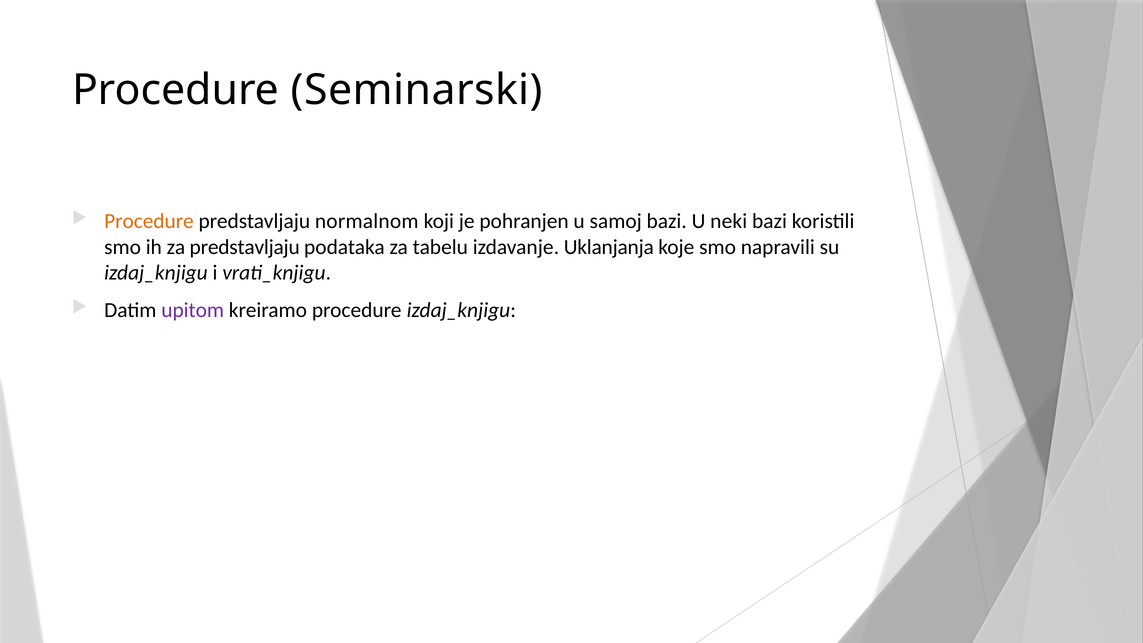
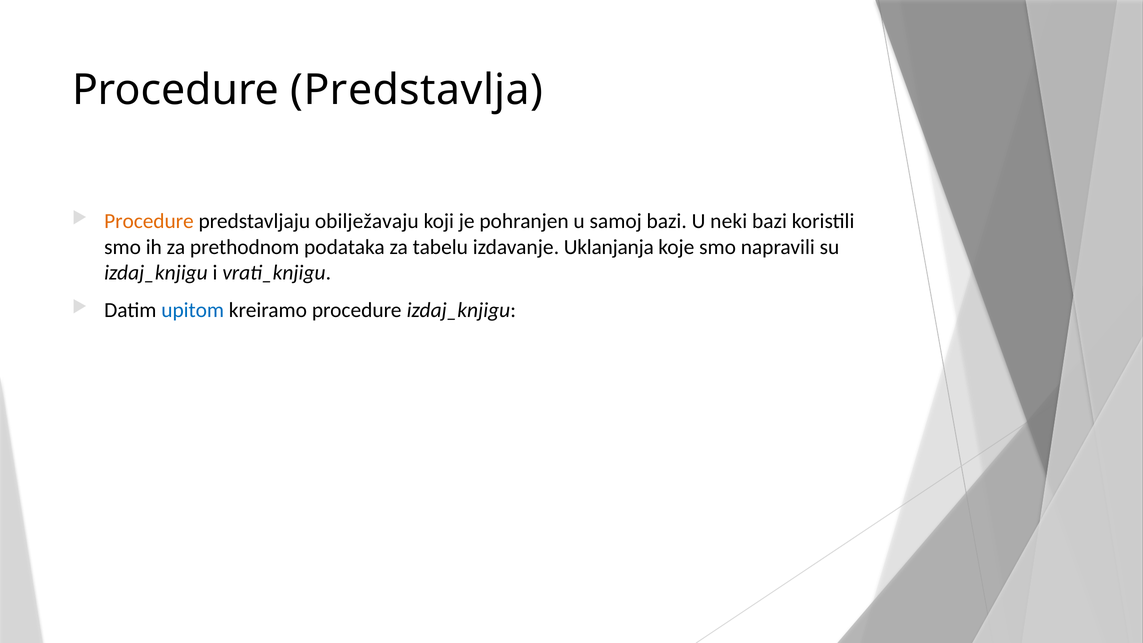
Seminarski: Seminarski -> Predstavlja (417, 90)
normalnom: normalnom -> obilježavaju (367, 221)
za predstavljaju: predstavljaju -> prethodnom (245, 247)
upitom colour: purple -> blue (193, 310)
